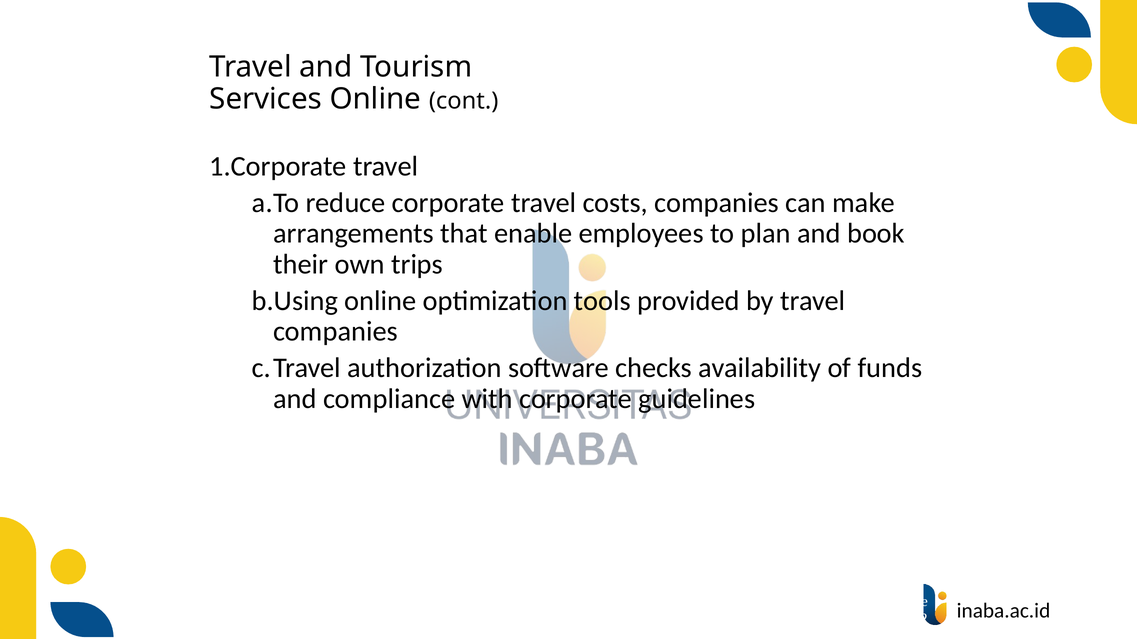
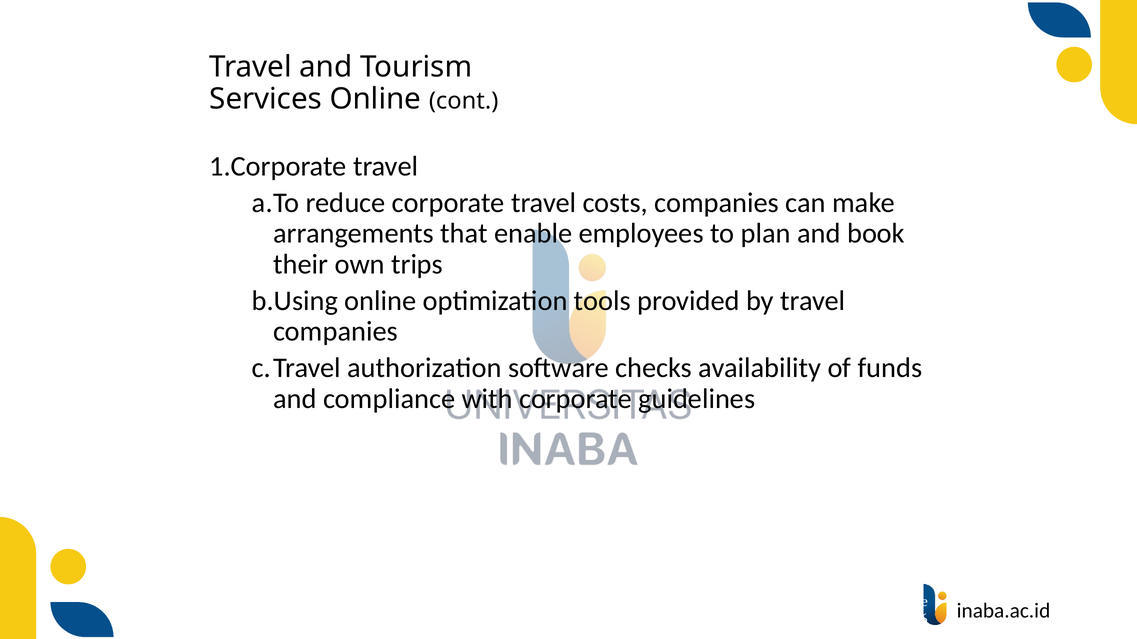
2032: 2032 -> 2056 (914, 619)
